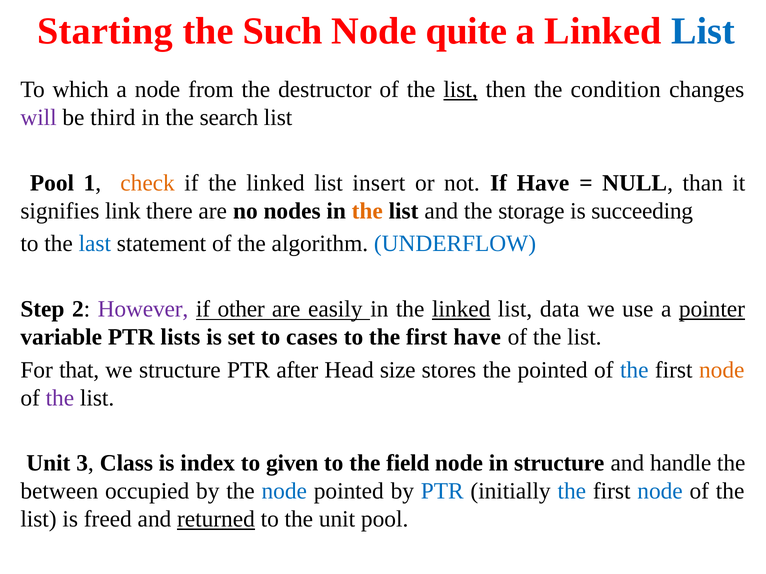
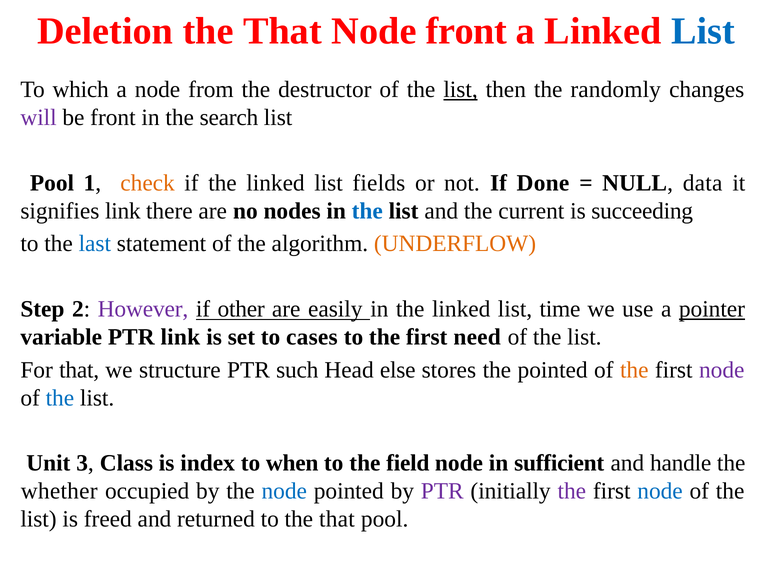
Starting: Starting -> Deletion (105, 31)
Such: Such -> That (283, 31)
Node quite: quite -> front (466, 31)
condition: condition -> randomly (616, 90)
be third: third -> front (113, 118)
insert: insert -> fields (379, 183)
If Have: Have -> Done (543, 183)
than: than -> data (703, 183)
the colour: orange -> blue (367, 211)
storage: storage -> current (531, 211)
UNDERFLOW colour: blue -> orange (455, 244)
linked underline: present -> none (461, 309)
data: data -> time (560, 309)
PTR lists: lists -> link (180, 337)
first have: have -> need (477, 337)
after: after -> such (297, 370)
size: size -> else (398, 370)
the colour: blue -> orange (634, 370)
node colour: orange -> purple (722, 370)
the colour: purple -> blue (60, 398)
given: given -> when (292, 464)
in structure: structure -> sufficient (559, 464)
between: between -> whether (59, 492)
PTR colour: blue -> purple (442, 492)
the colour: blue -> purple (572, 492)
returned underline: present -> none (216, 520)
to the unit: unit -> that (337, 520)
